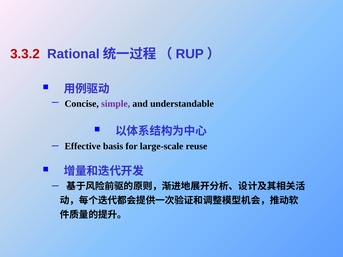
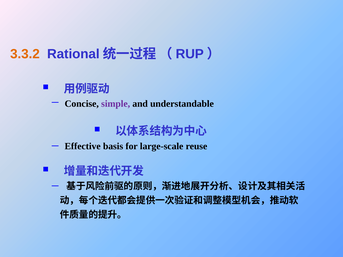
3.3.2 colour: red -> orange (25, 54)
